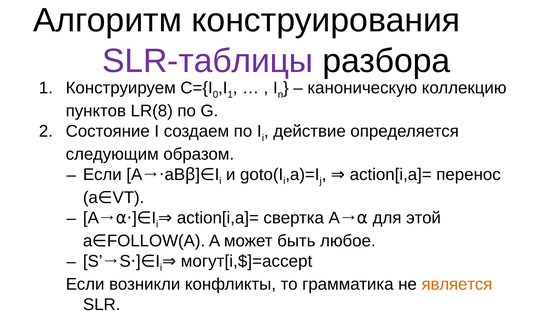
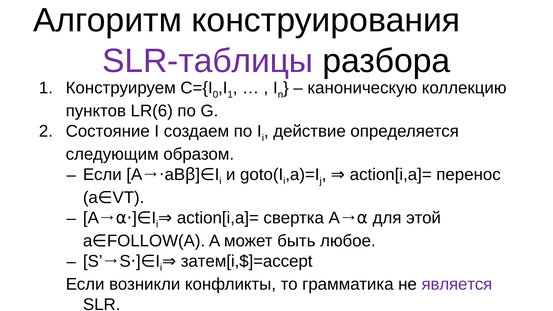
LR(8: LR(8 -> LR(6 (152, 111)
могут[i,$]=accept: могут[i,$]=accept -> затем[i,$]=accept (247, 261)
является colour: orange -> purple (457, 284)
